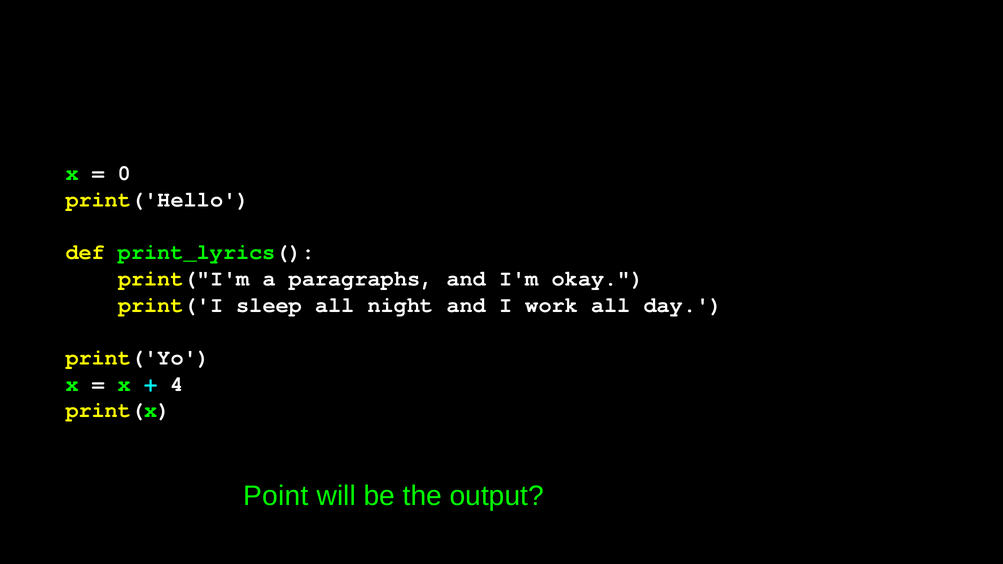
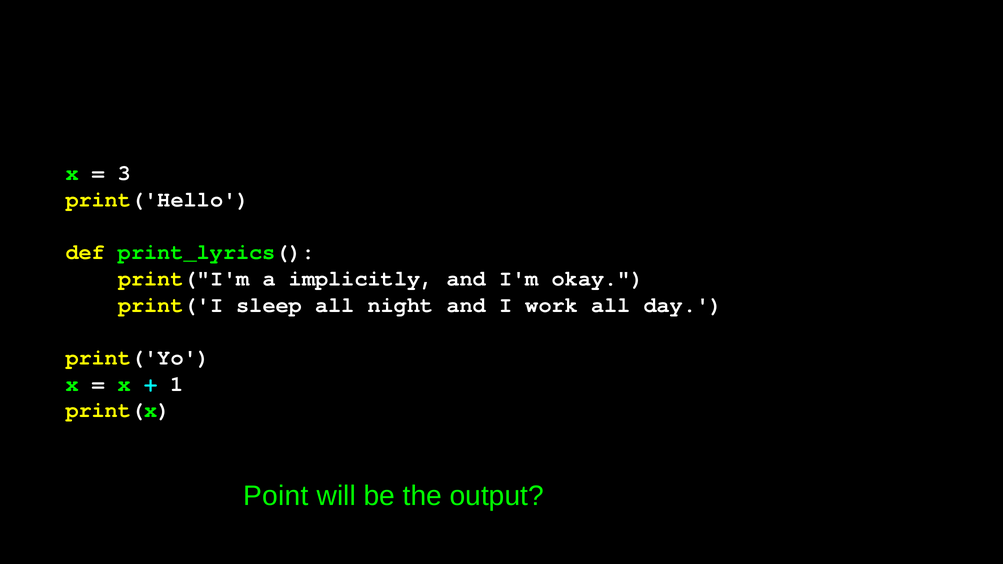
0: 0 -> 3 (125, 173)
paragraphs: paragraphs -> implicitly (361, 279)
4: 4 -> 1 (177, 384)
